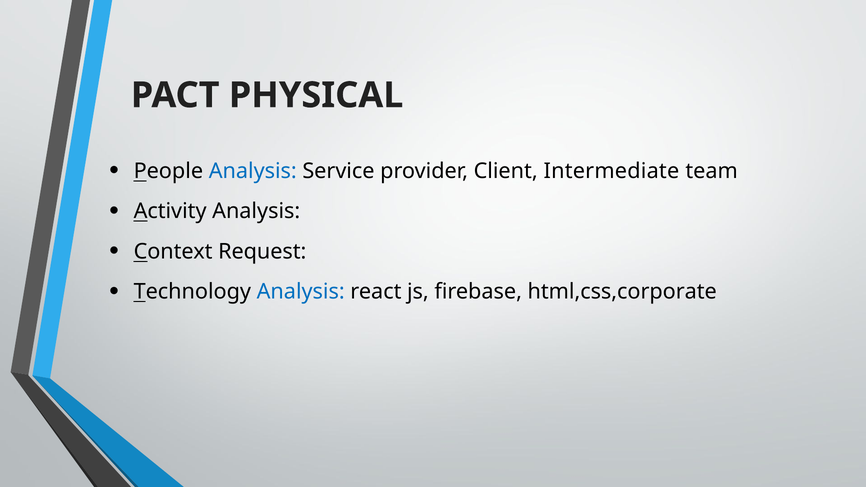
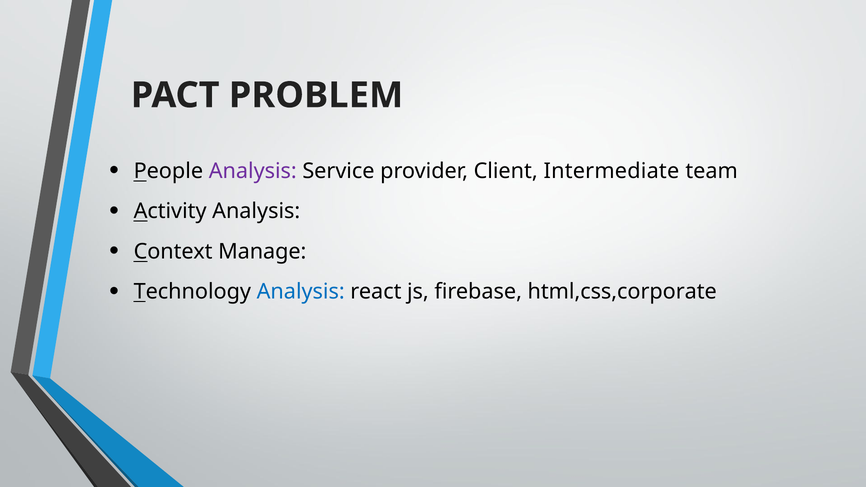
PHYSICAL: PHYSICAL -> PROBLEM (316, 95)
Analysis colour: blue -> purple (253, 171)
Request: Request -> Manage (262, 252)
